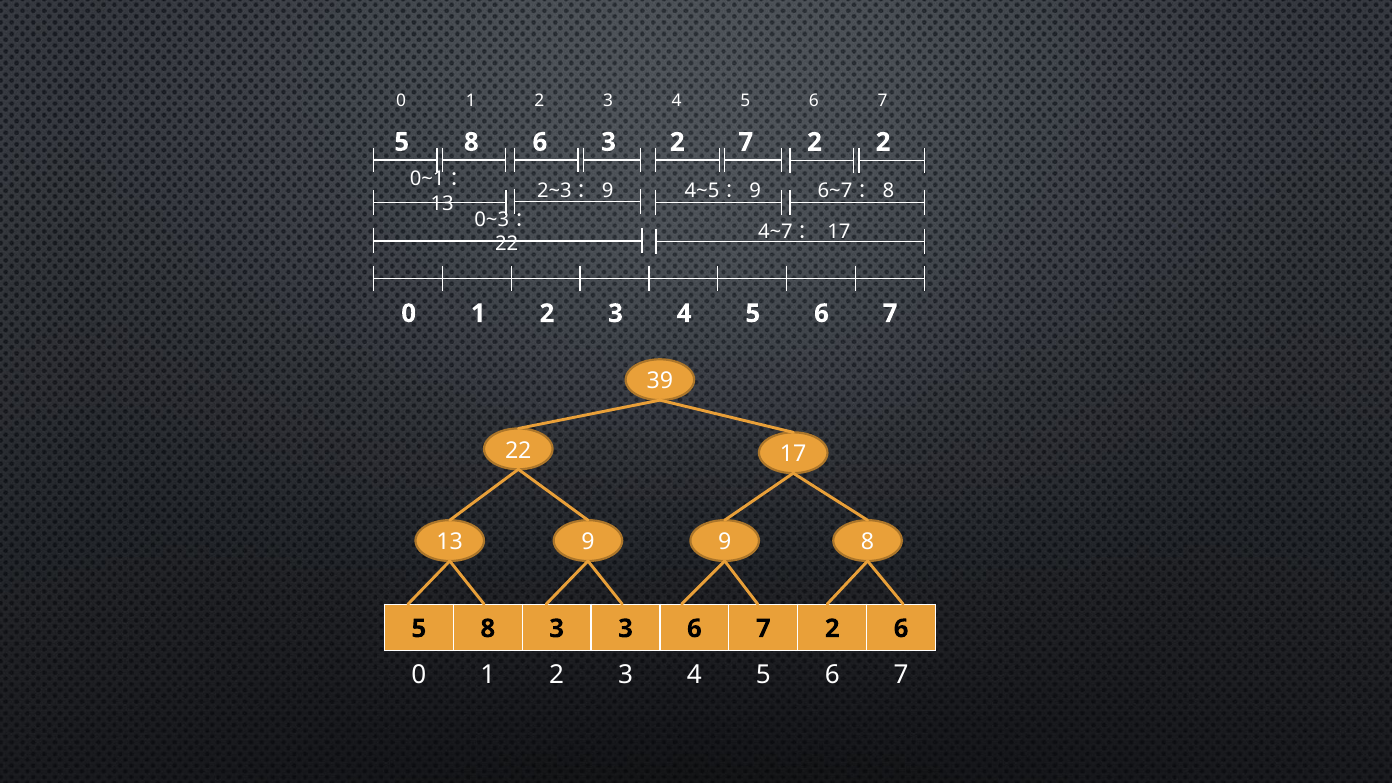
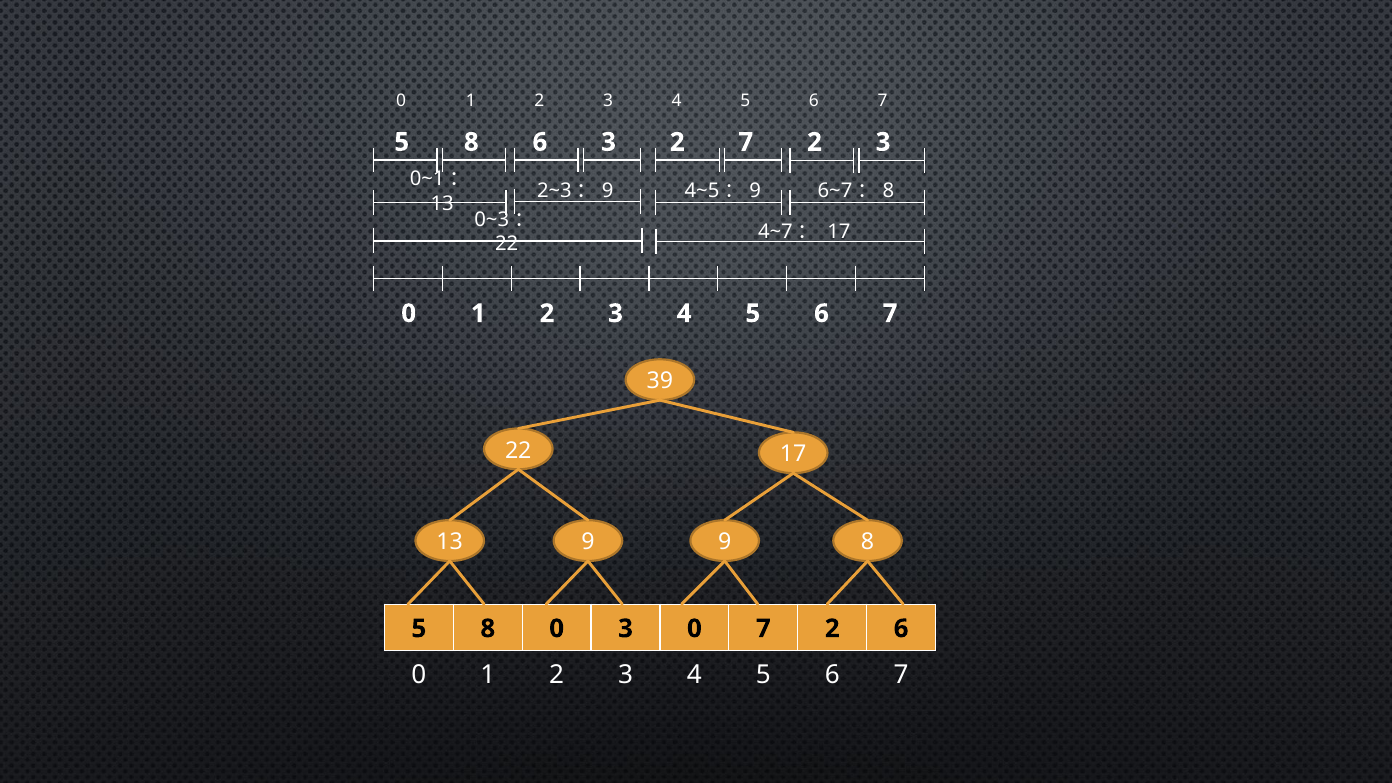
7 2 2: 2 -> 3 (883, 142)
8 3: 3 -> 0 (557, 629)
6: 6 -> 0 (694, 629)
